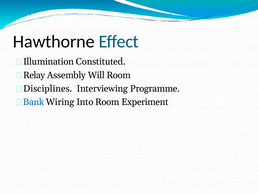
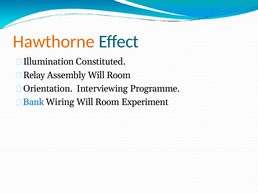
Hawthorne colour: black -> orange (54, 41)
Disciplines: Disciplines -> Orientation (48, 88)
Wiring Into: Into -> Will (85, 102)
